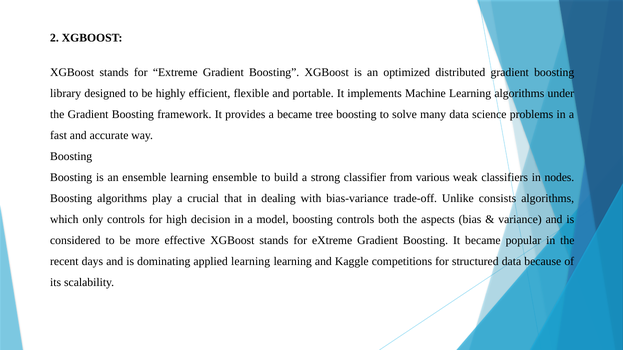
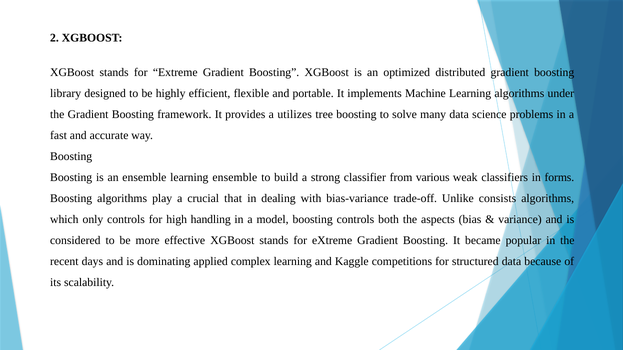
a became: became -> utilizes (295, 115)
nodes: nodes -> forms (559, 178)
decision: decision -> handling (211, 220)
applied learning: learning -> complex (251, 262)
